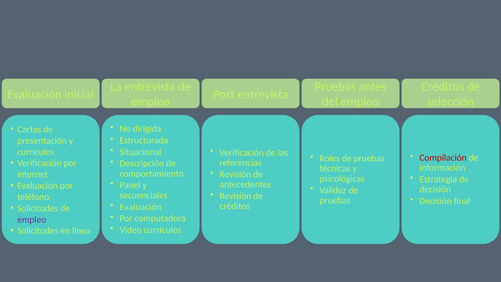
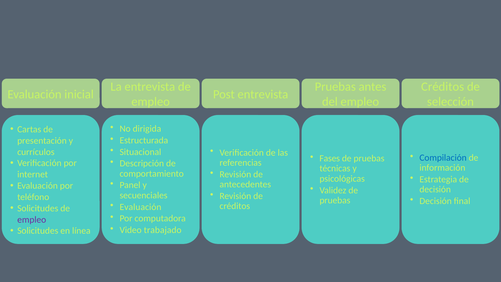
Compilación colour: red -> blue (443, 158)
Roles: Roles -> Fases (330, 158)
Video currículos: currículos -> trabajado (163, 230)
